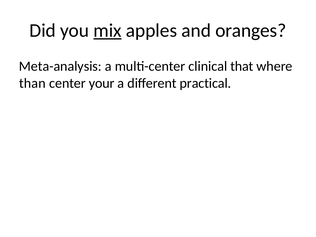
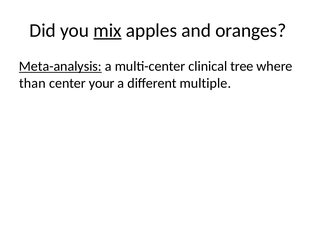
Meta-analysis underline: none -> present (60, 66)
that: that -> tree (242, 66)
practical: practical -> multiple (205, 83)
